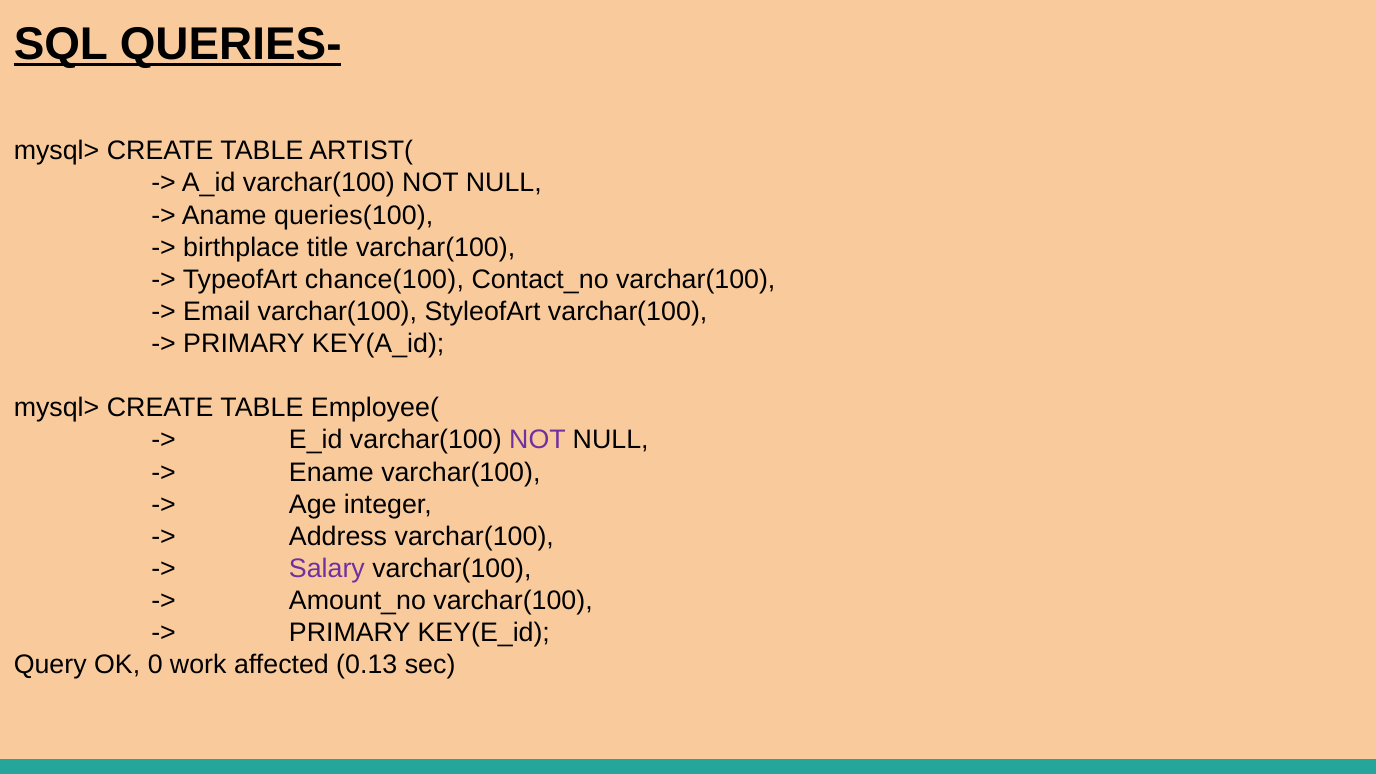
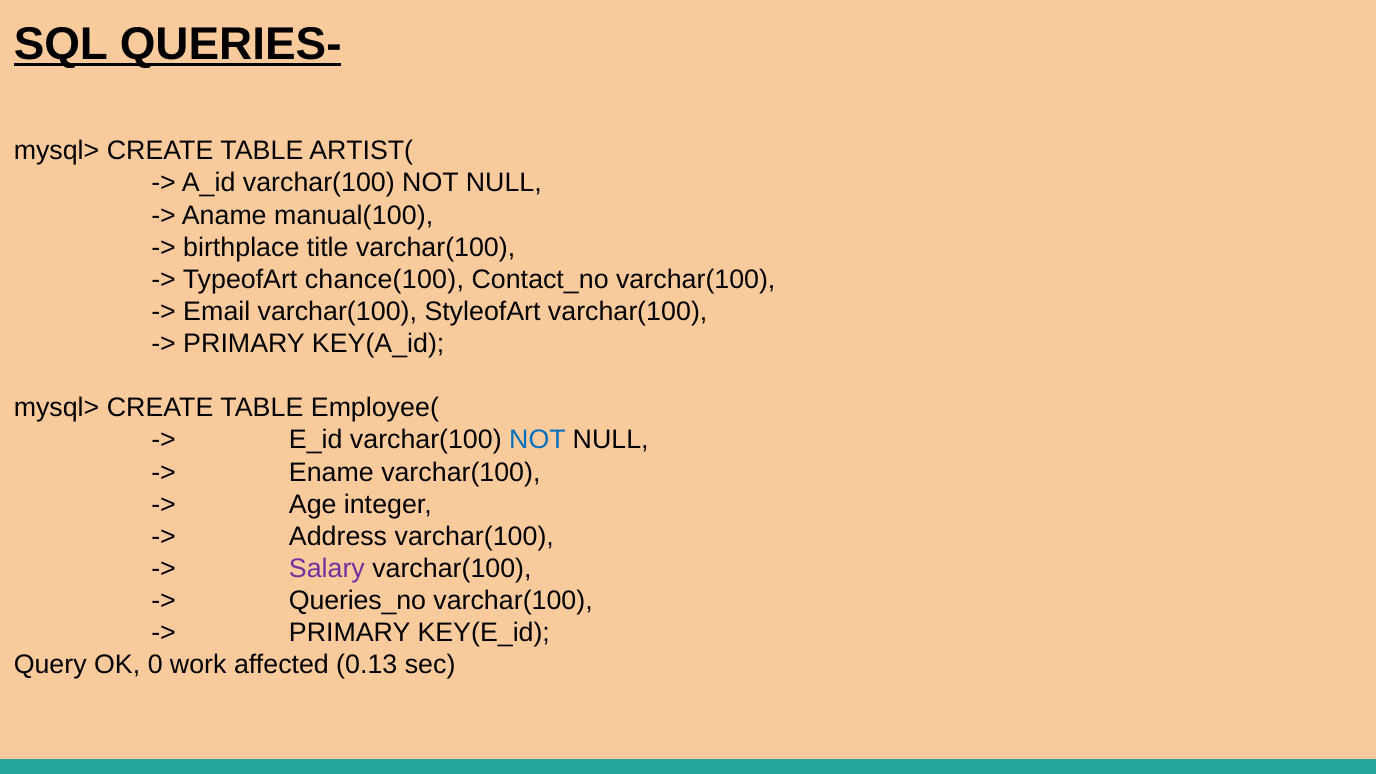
queries(100: queries(100 -> manual(100 (354, 215)
NOT colour: purple -> blue (537, 440)
Amount_no: Amount_no -> Queries_no (357, 601)
